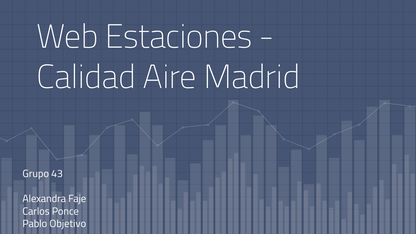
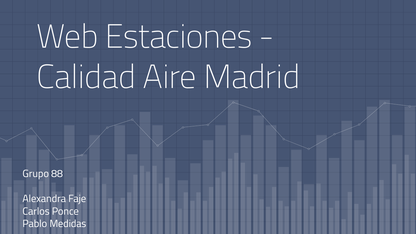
43: 43 -> 88 (57, 174)
Objetivo: Objetivo -> Medidas (68, 224)
